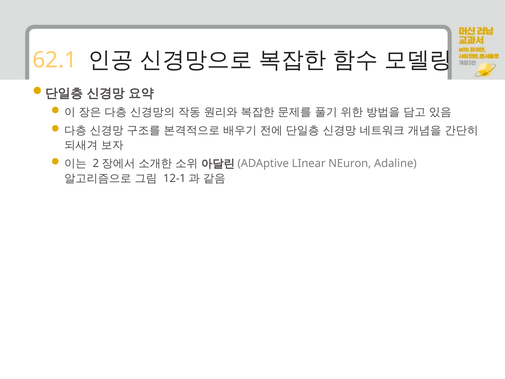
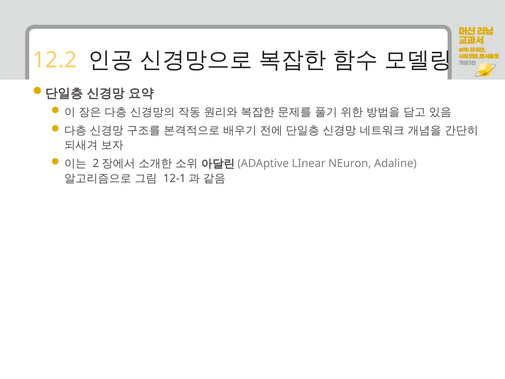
62.1: 62.1 -> 12.2 (55, 60)
